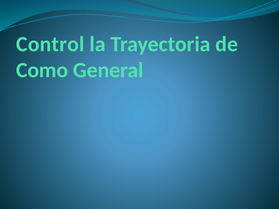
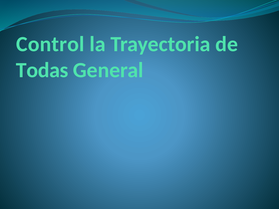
Como: Como -> Todas (42, 70)
